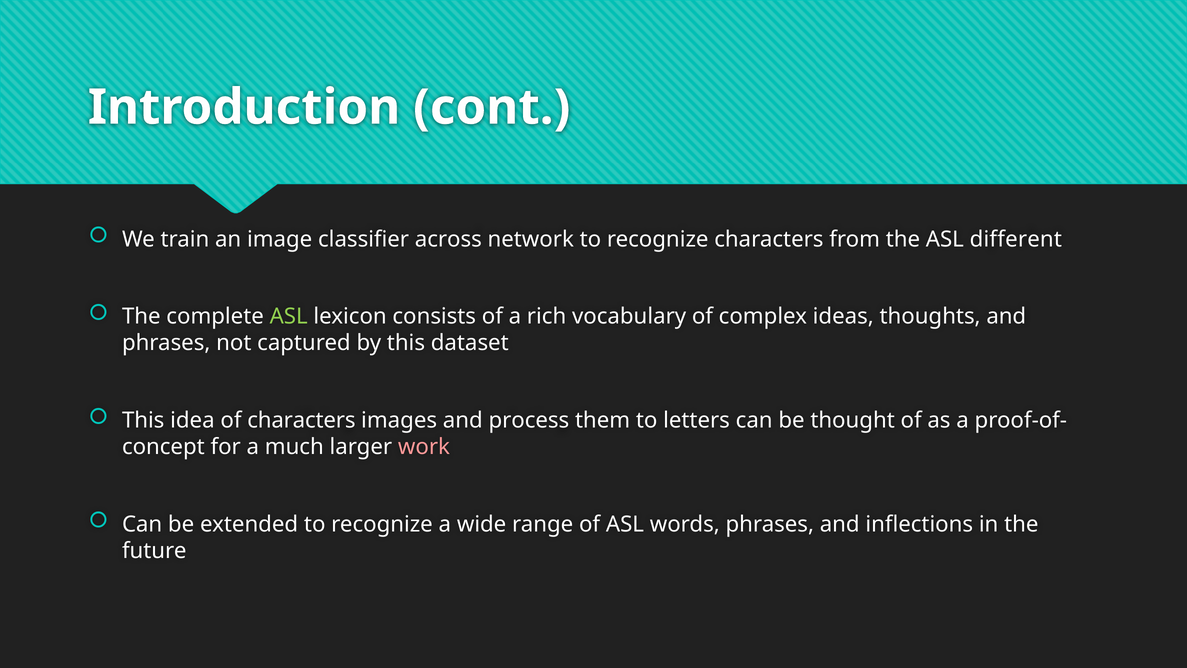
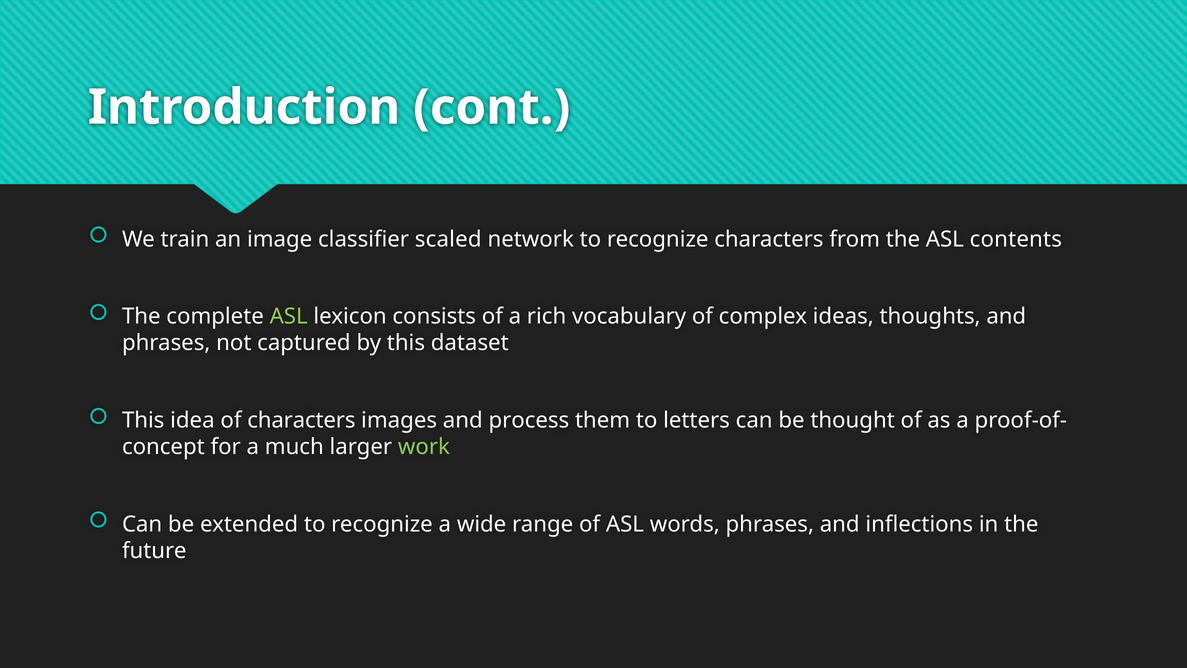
across: across -> scaled (448, 239)
different: different -> contents (1016, 239)
work colour: pink -> light green (424, 447)
